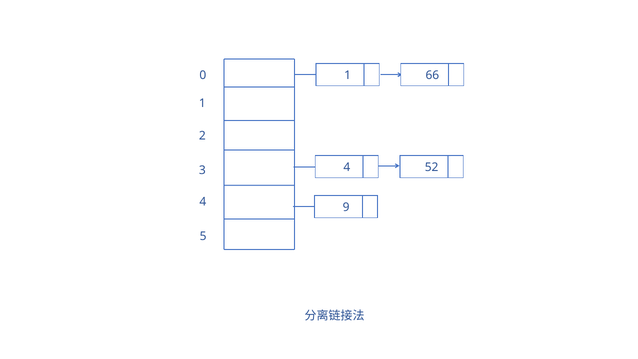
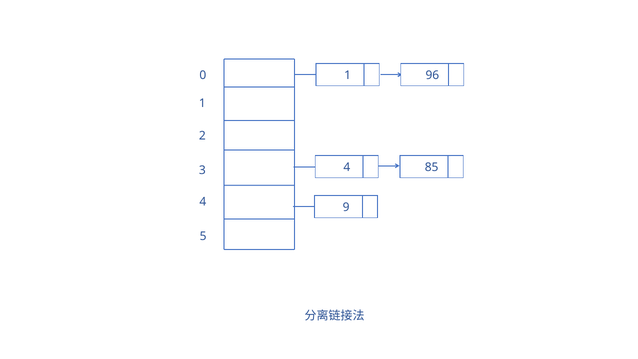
66: 66 -> 96 (432, 75)
52: 52 -> 85 (432, 167)
